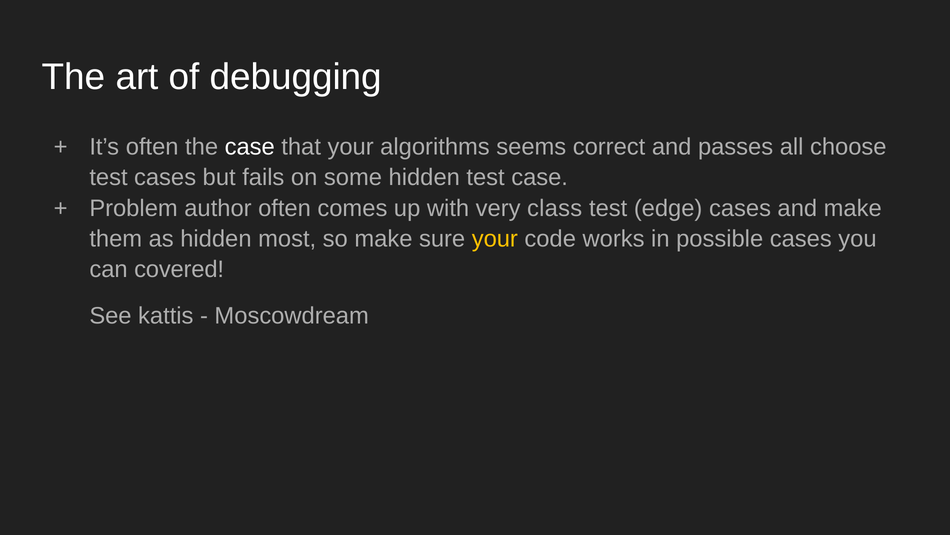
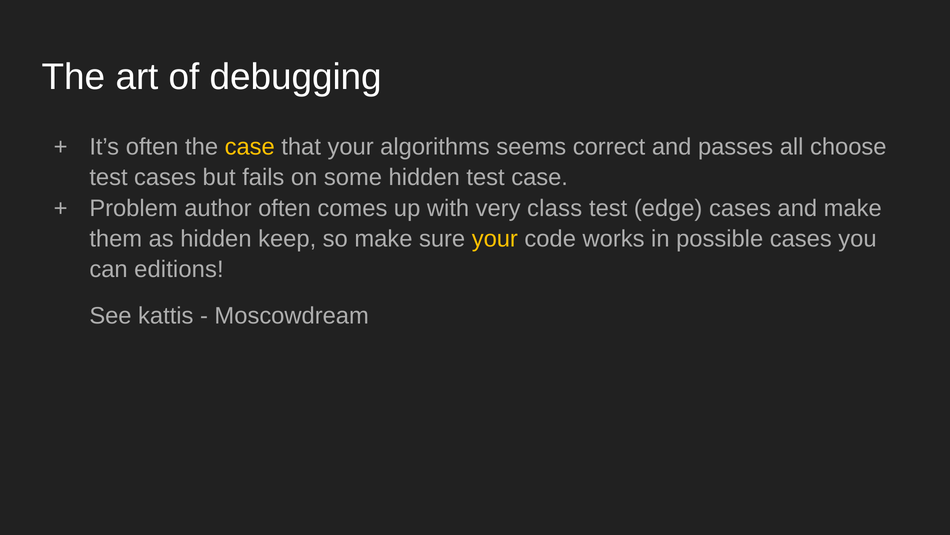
case colour: white -> yellow (250, 147)
most: most -> keep (287, 239)
covered: covered -> editions (179, 269)
